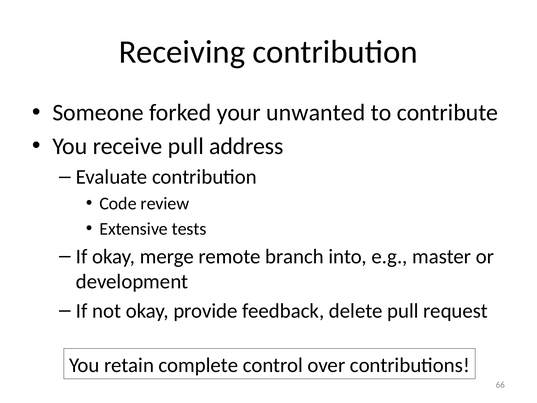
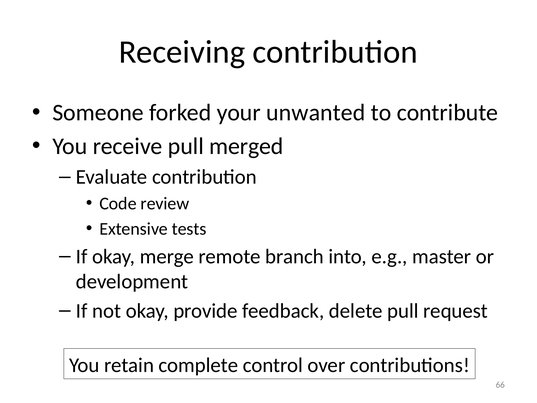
address: address -> merged (246, 146)
